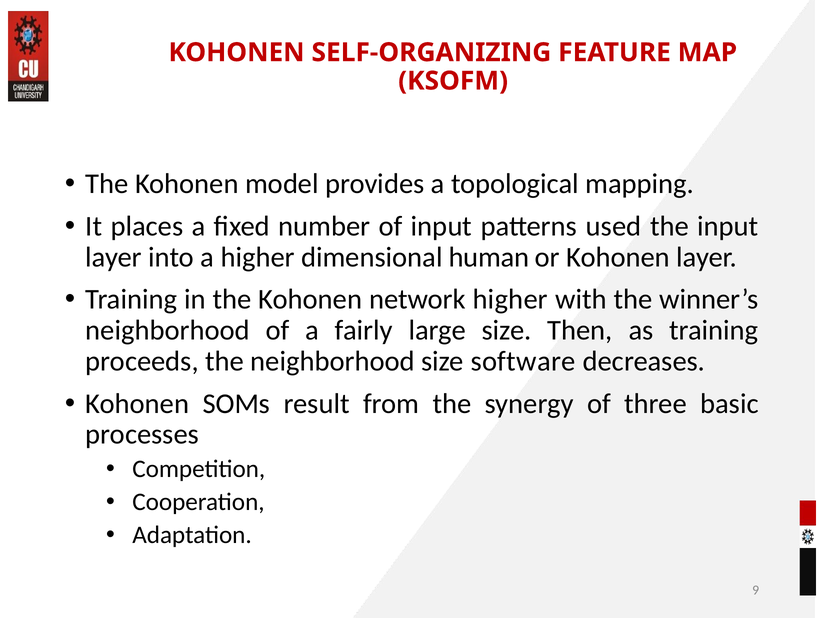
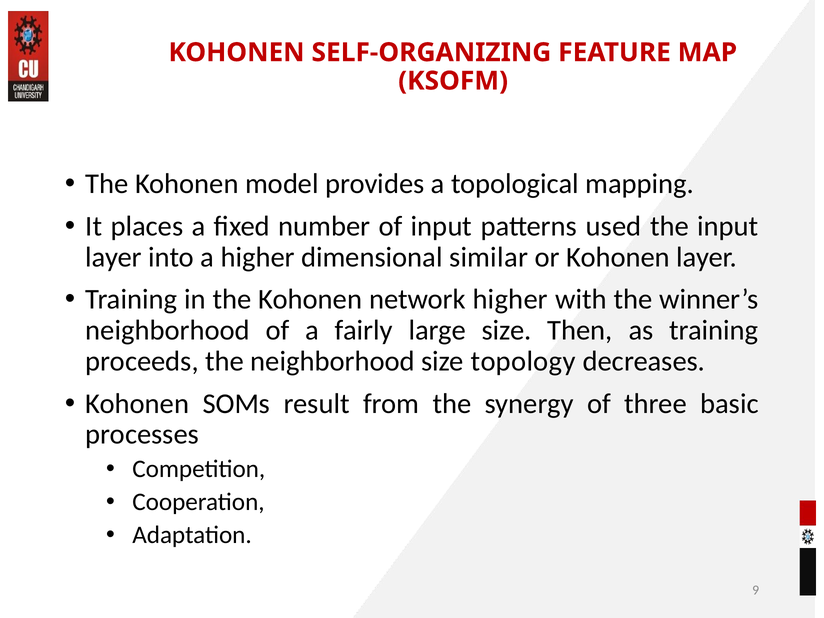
human: human -> similar (489, 257)
software: software -> topology (523, 361)
